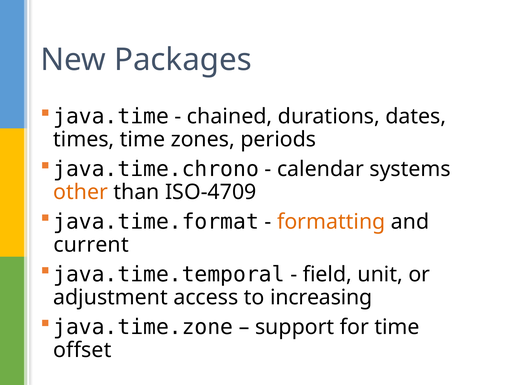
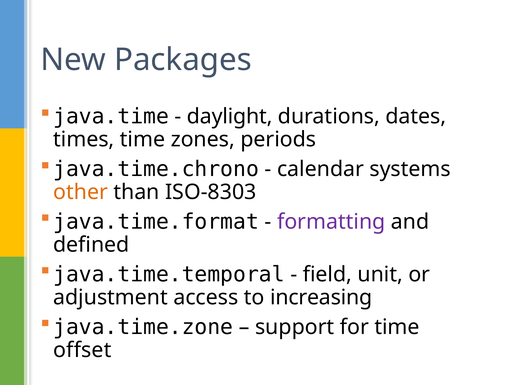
chained: chained -> daylight (230, 116)
ISO-4709: ISO-4709 -> ISO-8303 (211, 192)
formatting colour: orange -> purple (331, 222)
current: current -> defined (91, 245)
